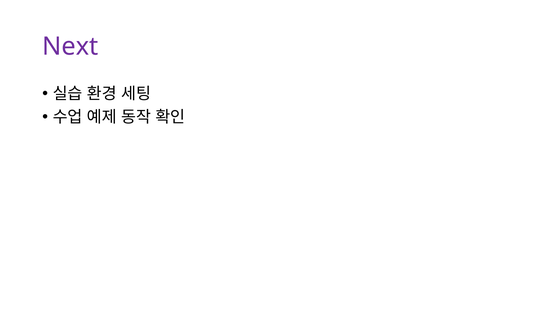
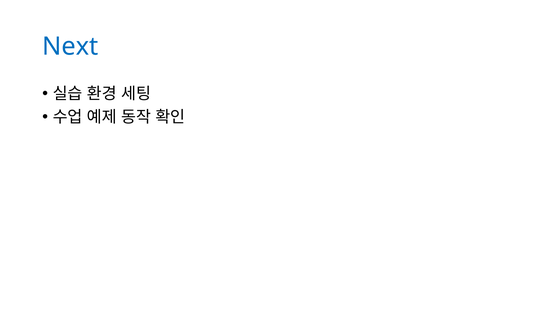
Next colour: purple -> blue (70, 47)
